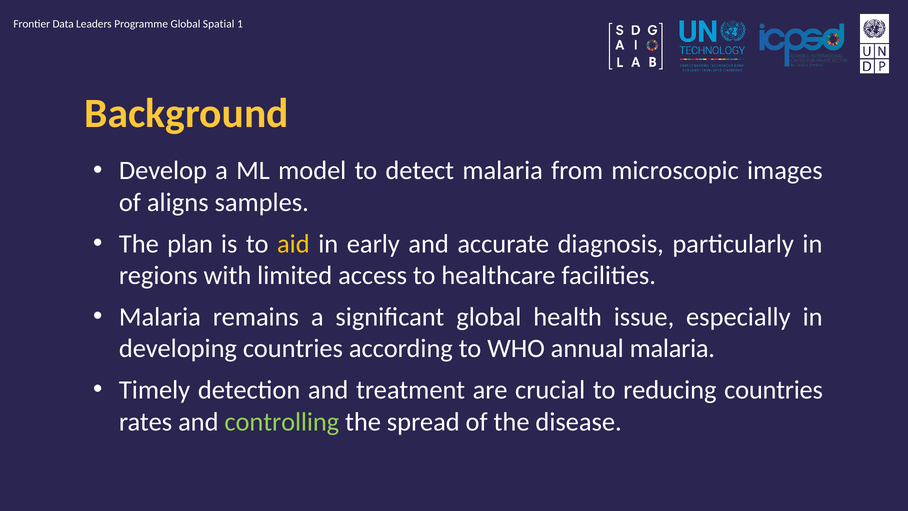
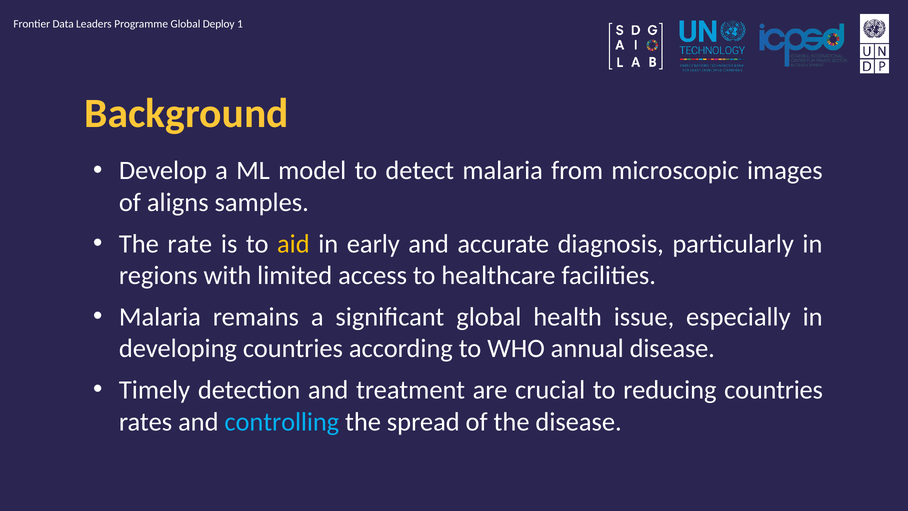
Spatial: Spatial -> Deploy (219, 24)
plan: plan -> rate (190, 244)
annual malaria: malaria -> disease (672, 349)
controlling colour: light green -> light blue (282, 422)
